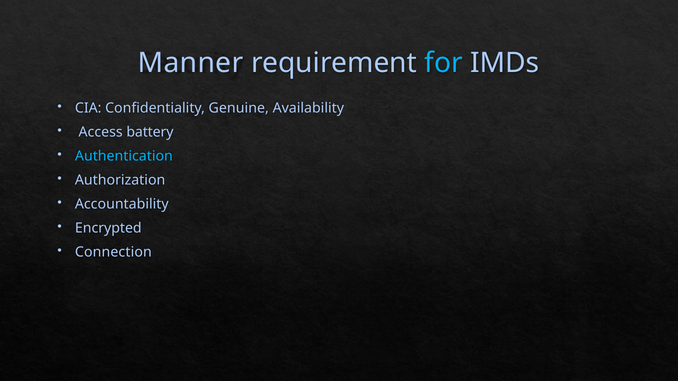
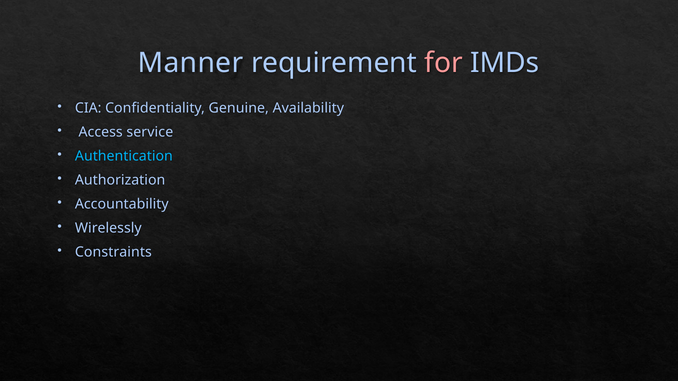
for colour: light blue -> pink (444, 63)
battery: battery -> service (150, 132)
Encrypted: Encrypted -> Wirelessly (108, 228)
Connection: Connection -> Constraints (113, 252)
